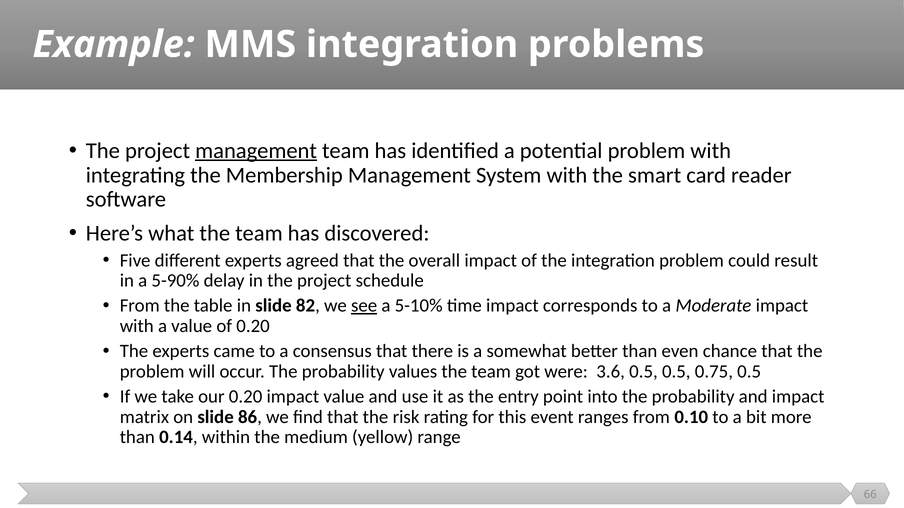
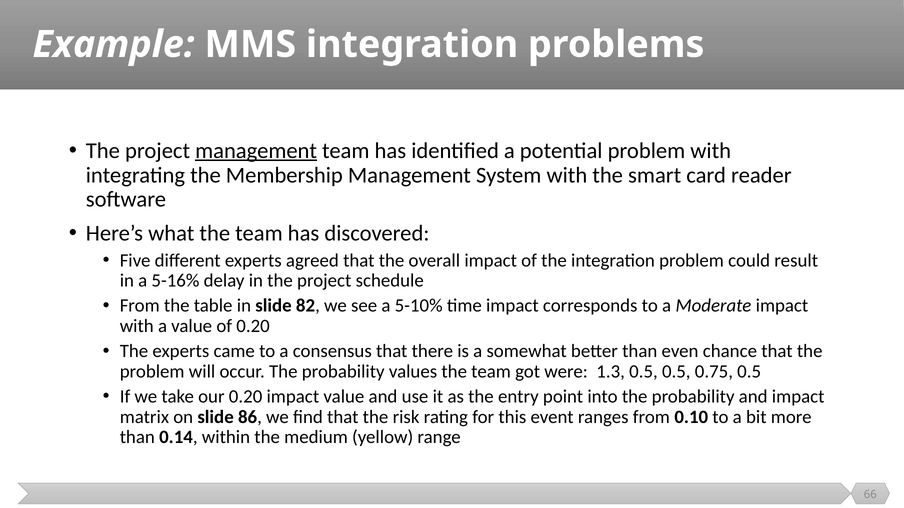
5-90%: 5-90% -> 5-16% (175, 281)
see underline: present -> none (364, 306)
3.6: 3.6 -> 1.3 (611, 372)
